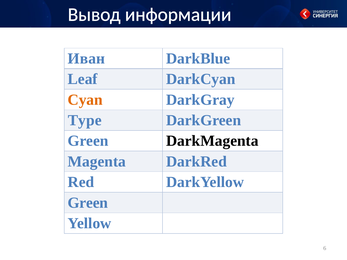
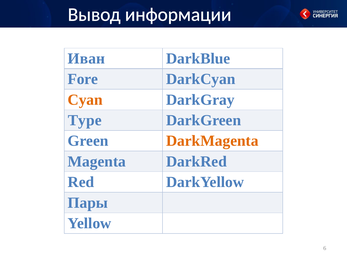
Leaf: Leaf -> Fore (83, 79)
DarkMagenta colour: black -> orange (212, 141)
Green: Green -> Пары (88, 203)
